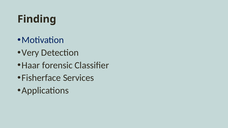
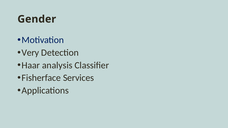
Finding: Finding -> Gender (37, 19)
forensic: forensic -> analysis (57, 65)
